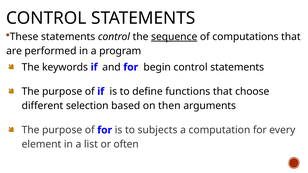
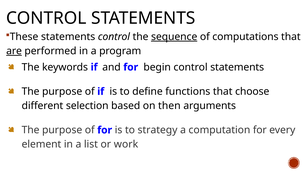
are underline: none -> present (14, 51)
subjects: subjects -> strategy (158, 130)
often: often -> work (126, 145)
